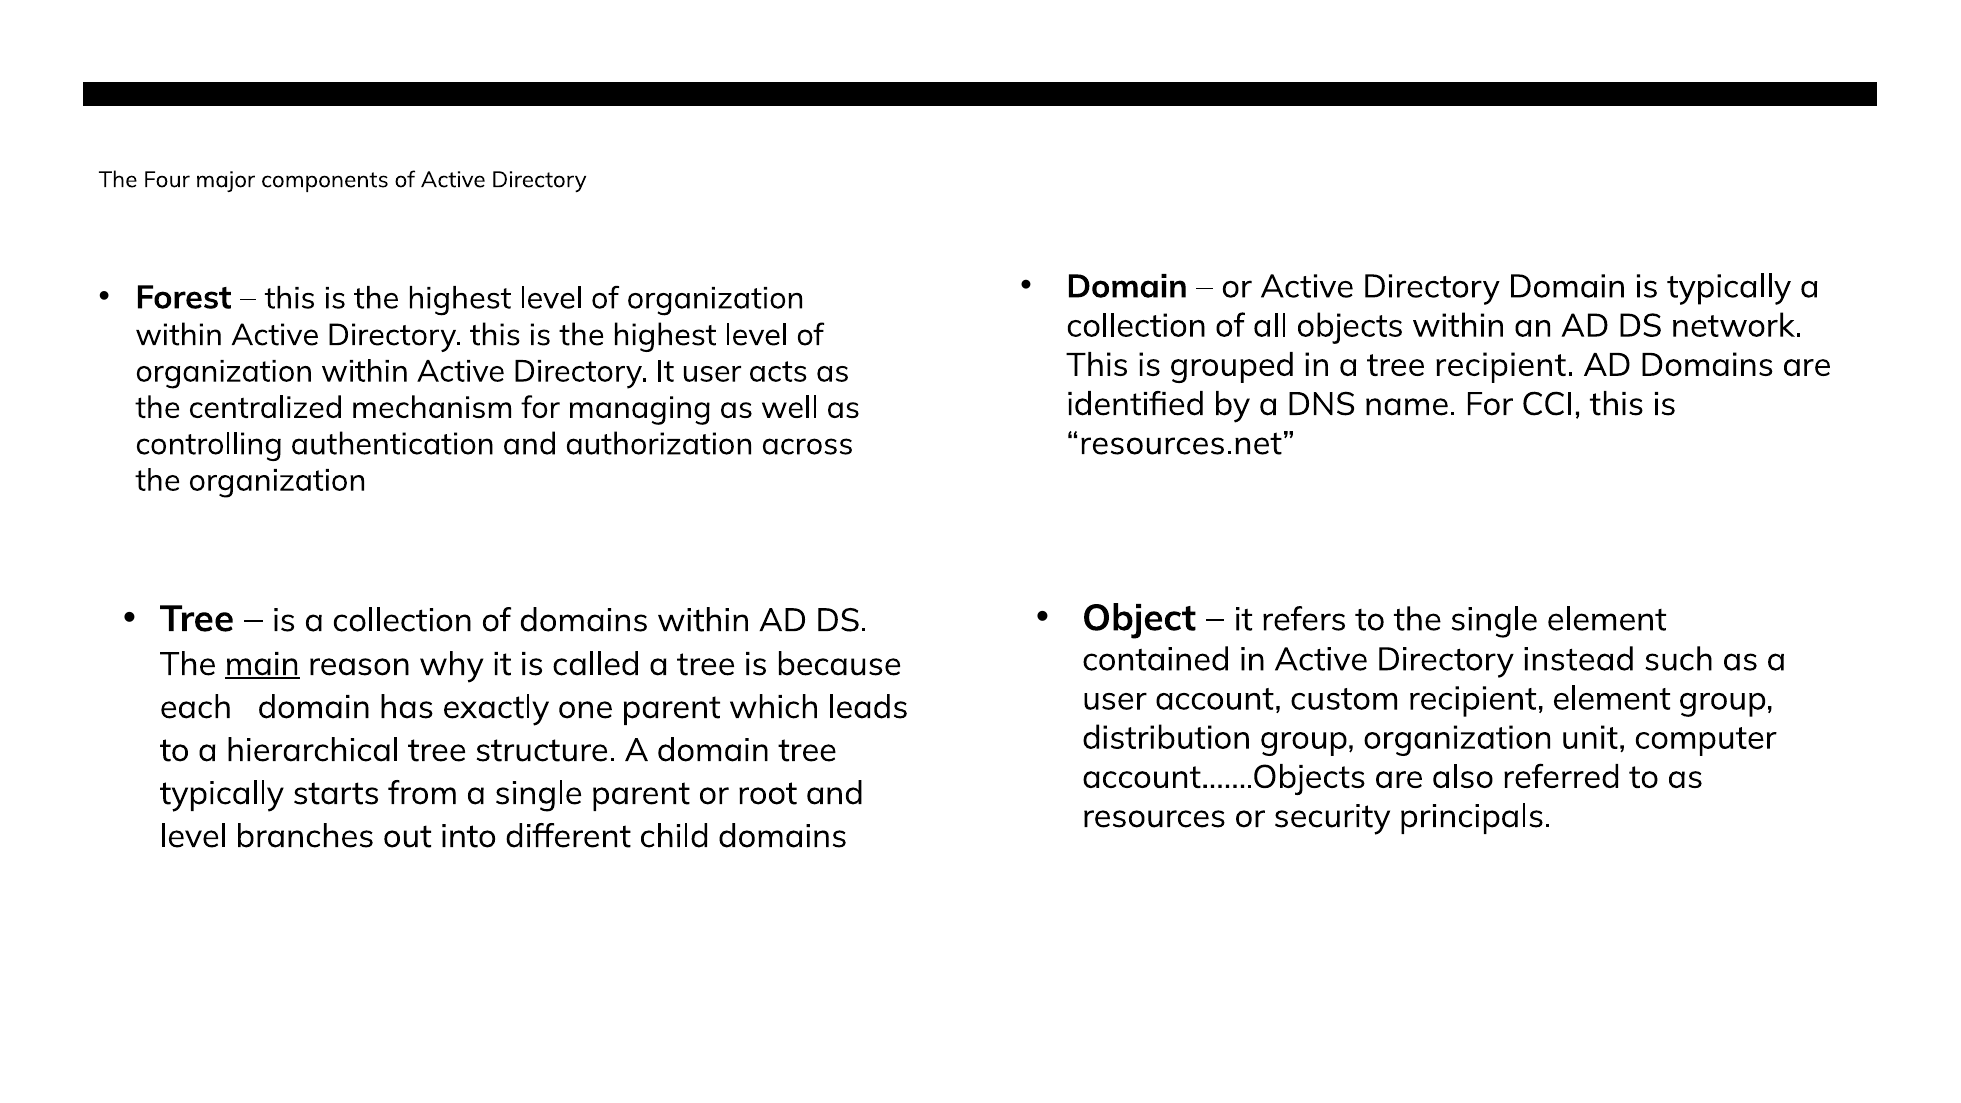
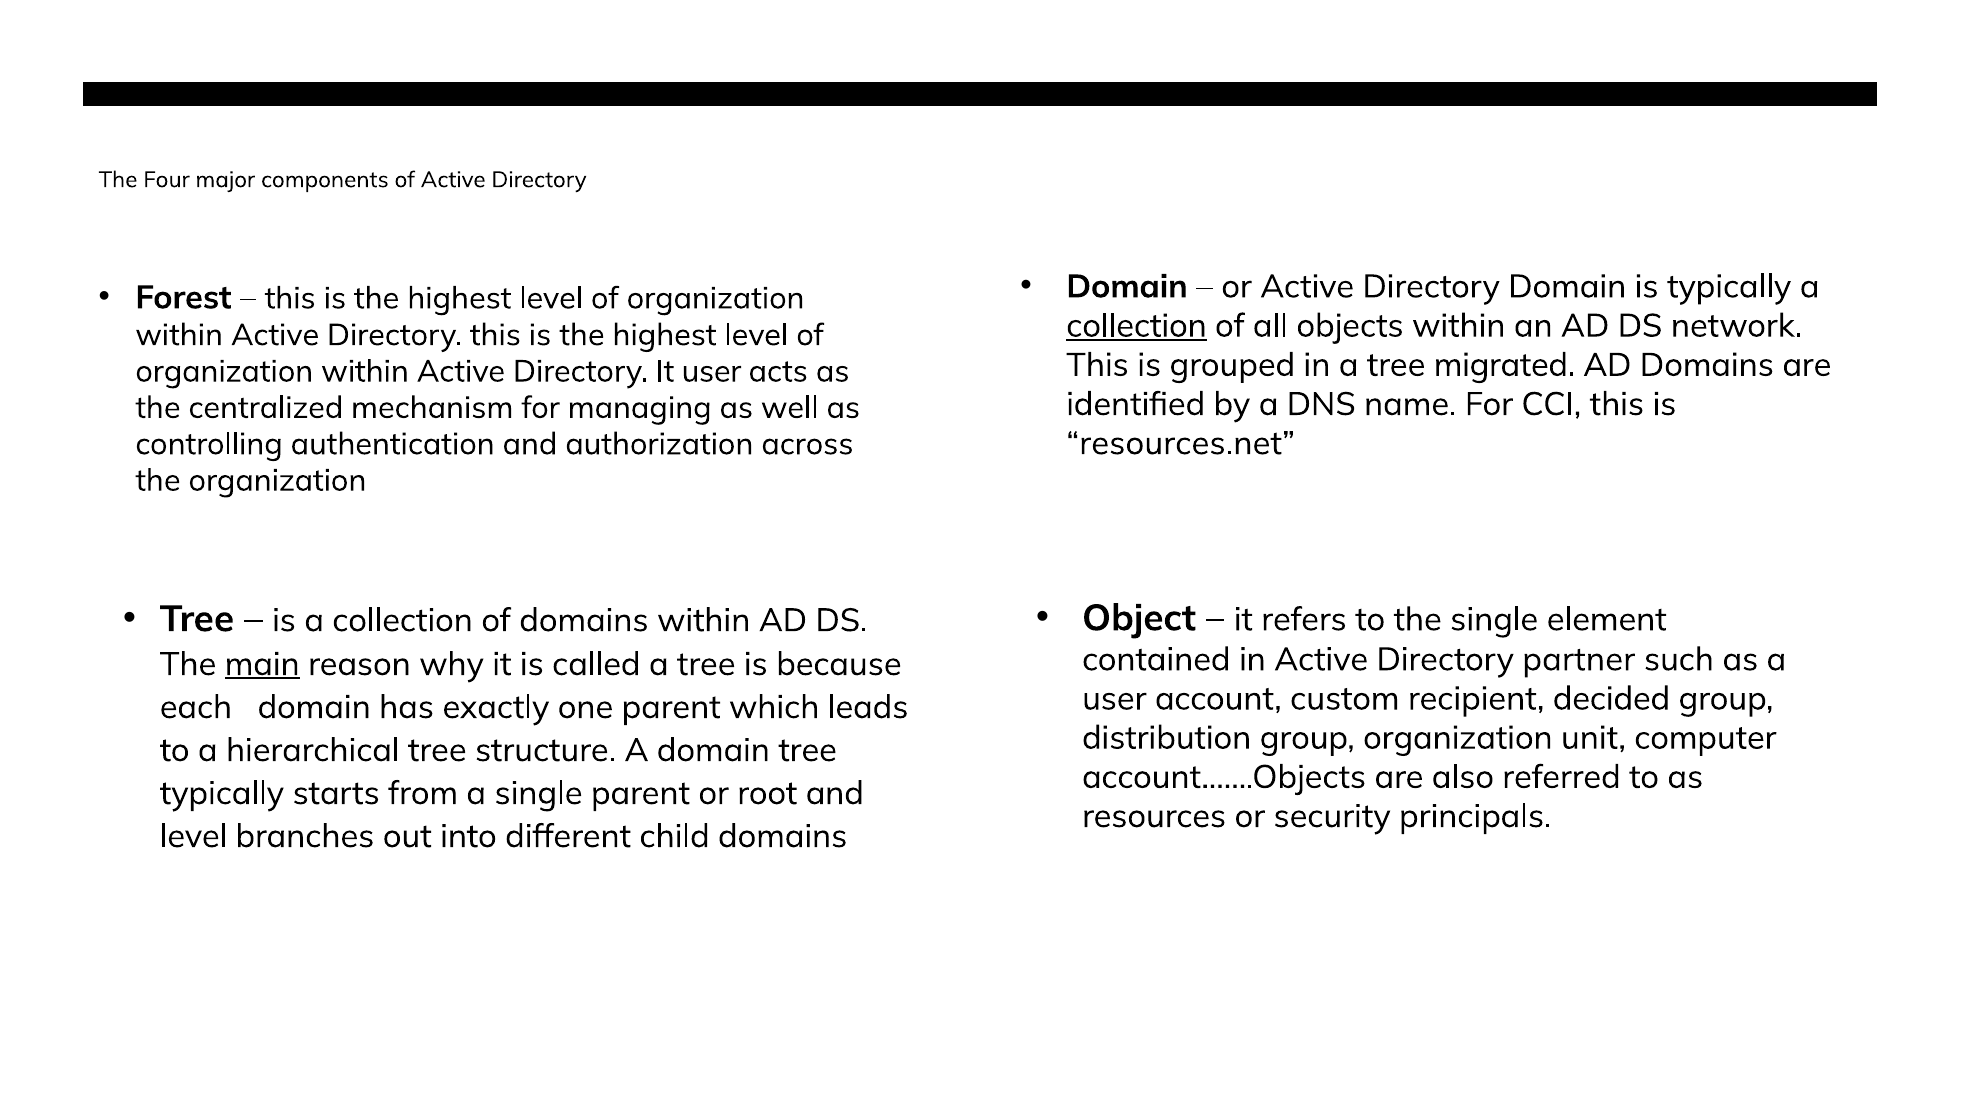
collection underline: none -> present (1136, 326)
tree recipient: recipient -> migrated (1504, 365)
instead: instead -> partner (1579, 660)
recipient element: element -> decided (1611, 699)
